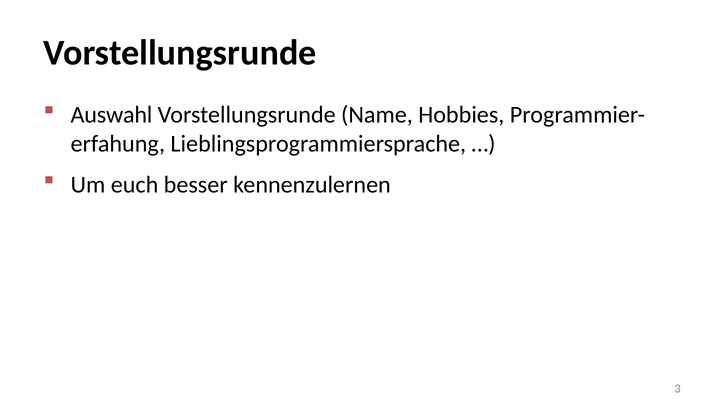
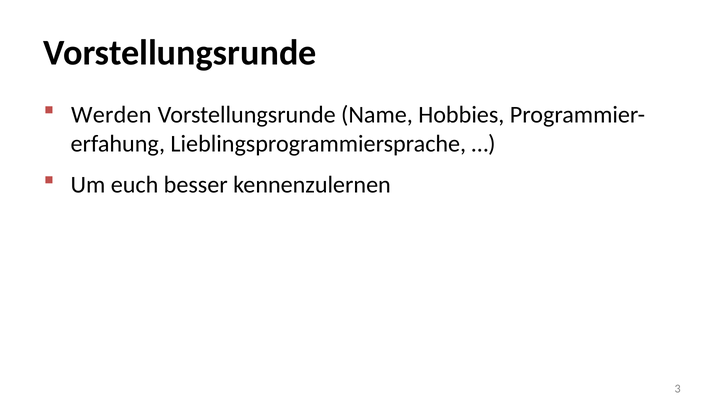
Auswahl: Auswahl -> Werden (111, 115)
